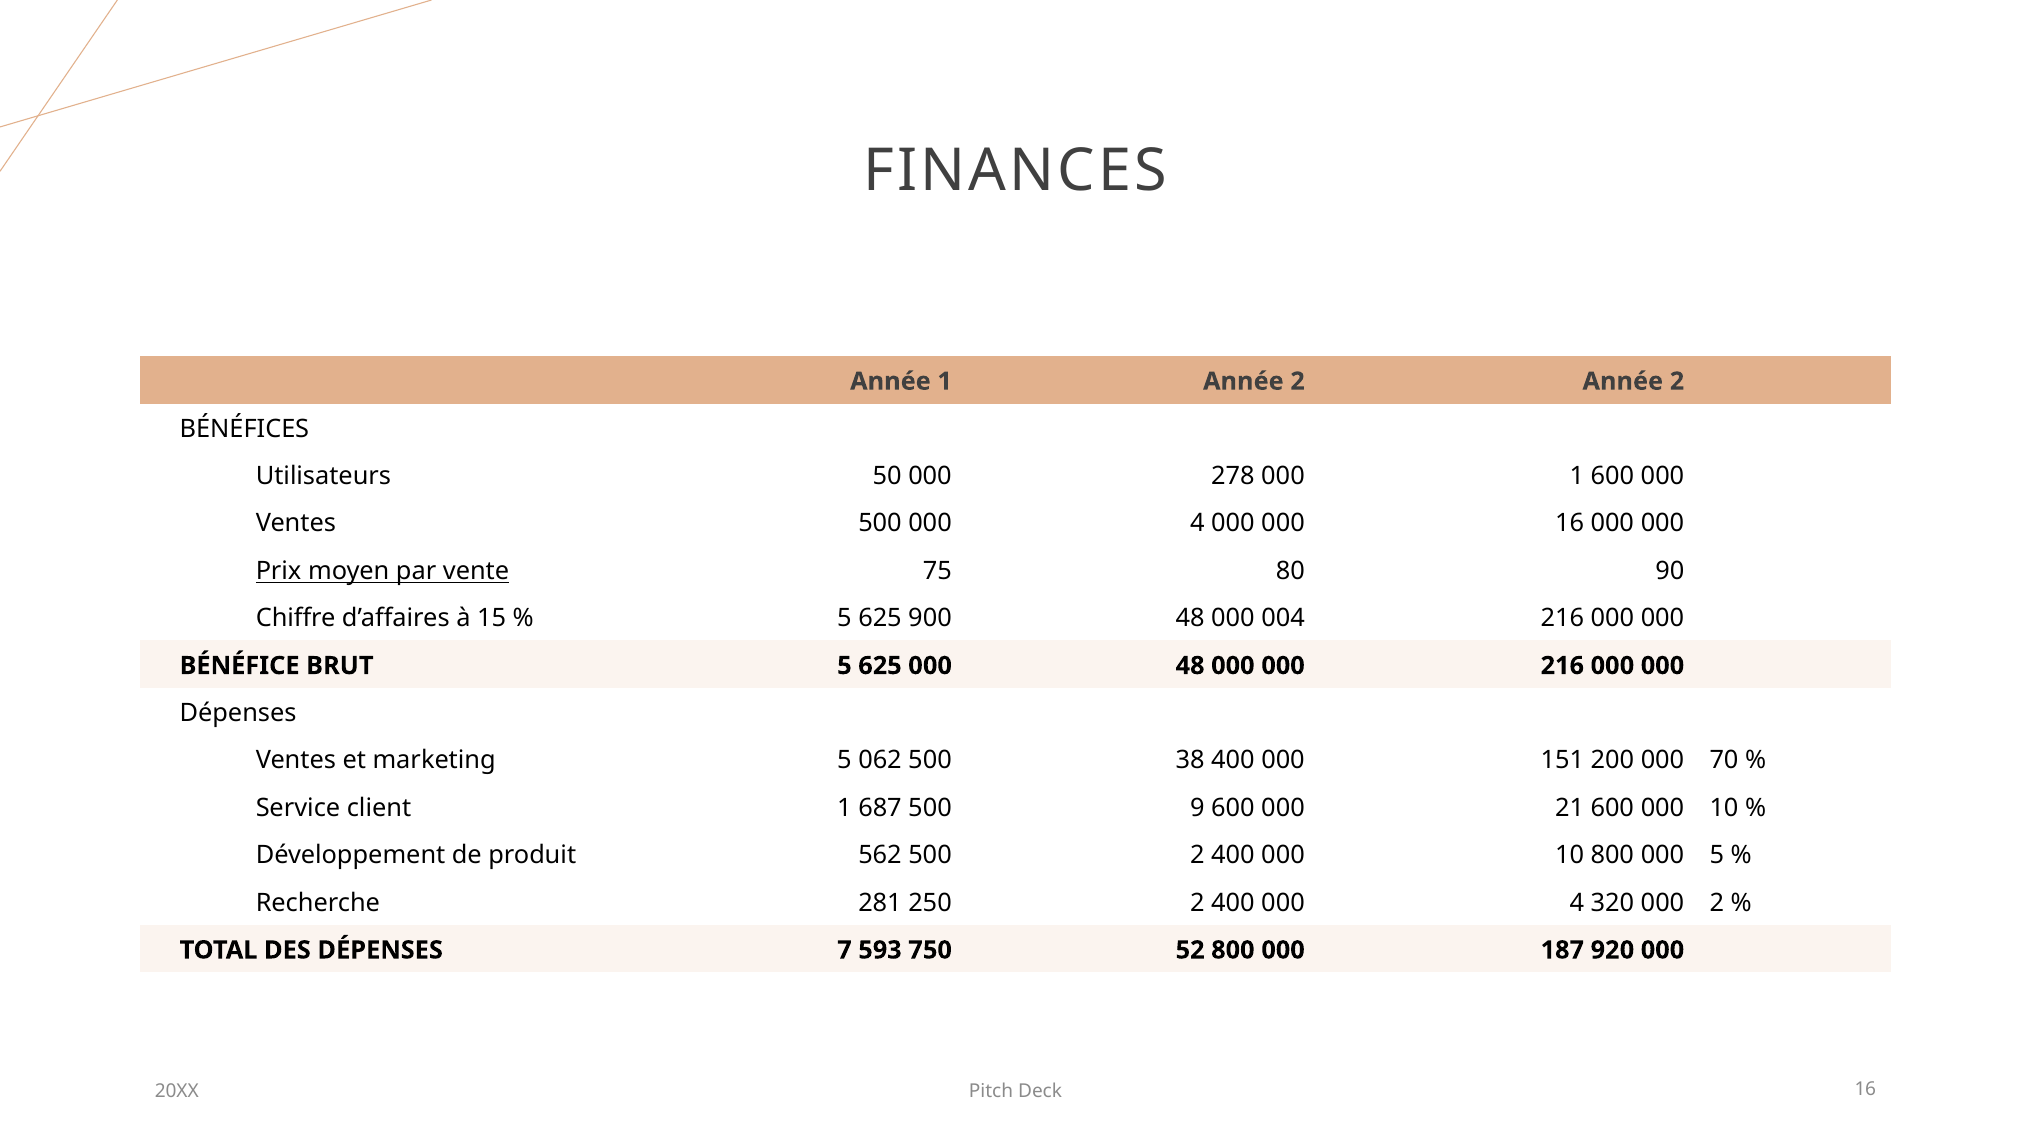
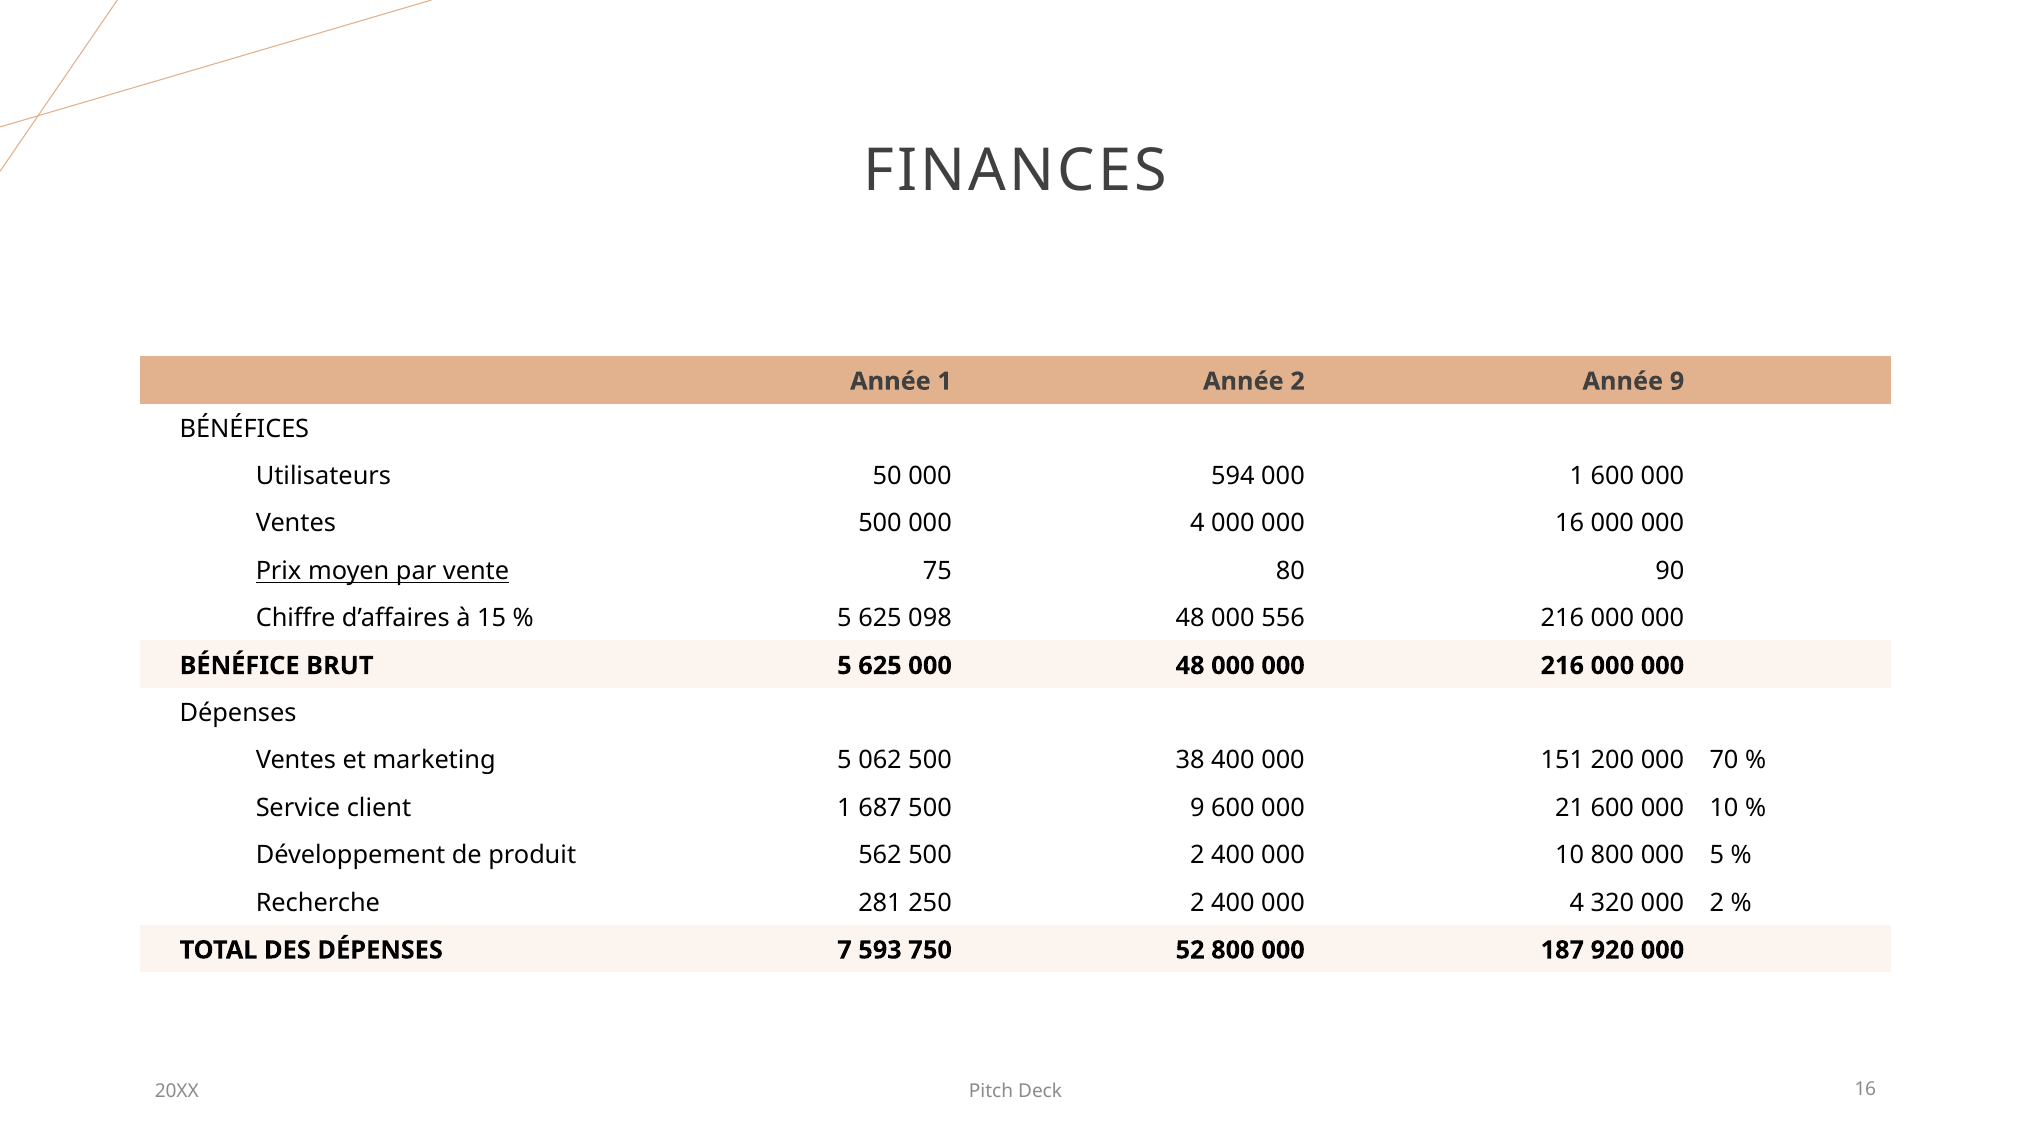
2 Année 2: 2 -> 9 (1677, 381)
278: 278 -> 594 (1233, 476)
900: 900 -> 098 (930, 618)
004: 004 -> 556 (1283, 618)
